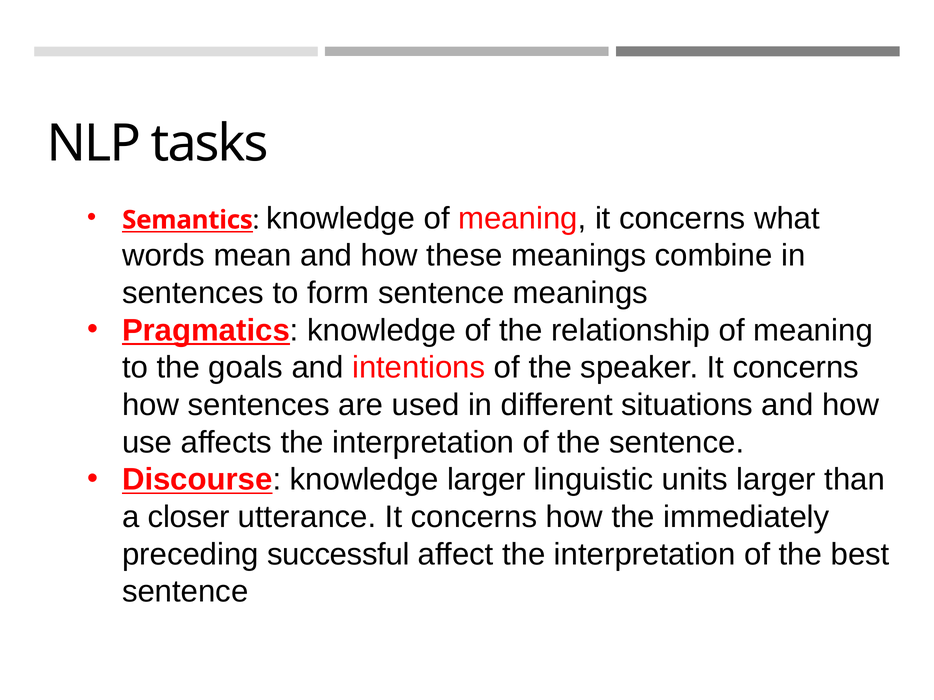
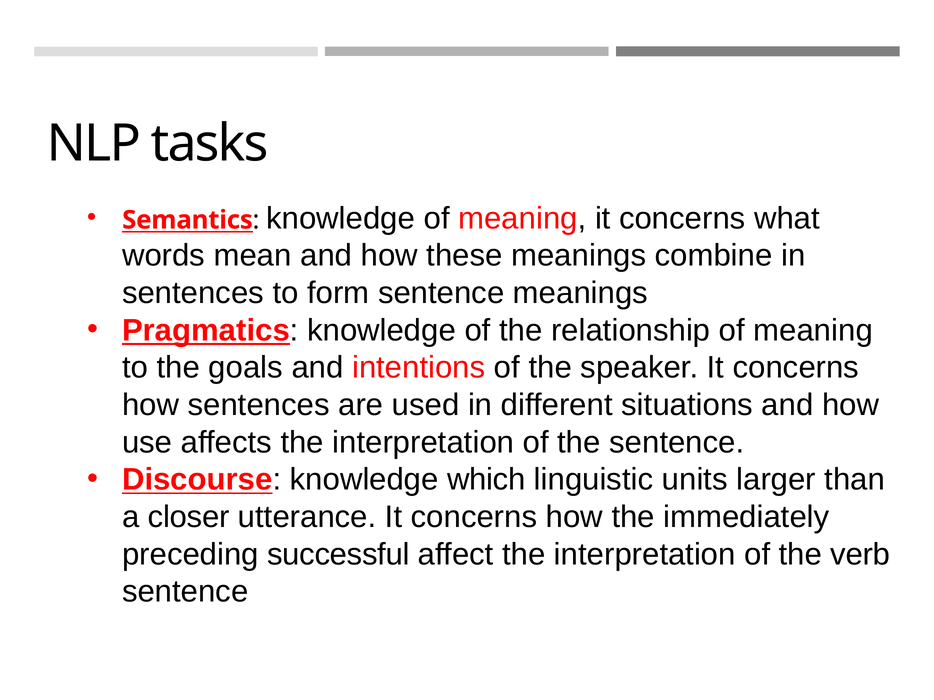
knowledge larger: larger -> which (486, 480)
best: best -> verb (860, 555)
